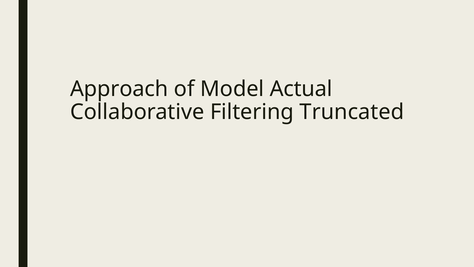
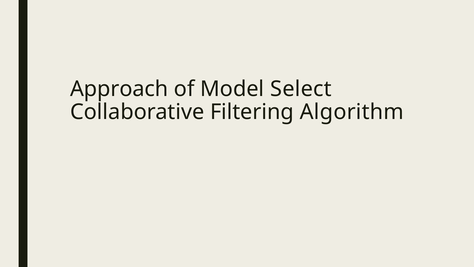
Actual: Actual -> Select (301, 89)
Truncated: Truncated -> Algorithm (352, 112)
